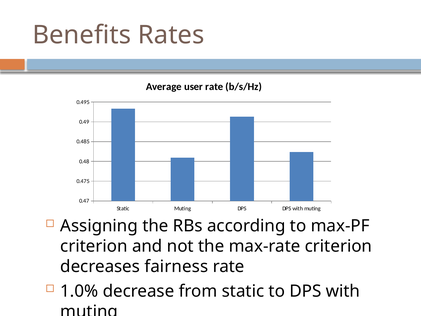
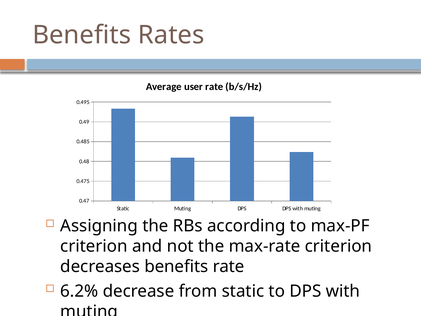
decreases fairness: fairness -> benefits (176, 266)
1.0%: 1.0% -> 6.2% (79, 291)
